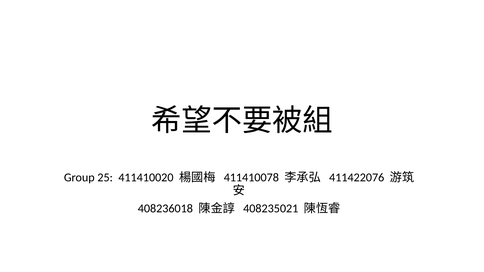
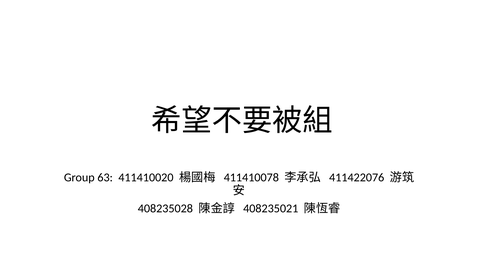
25: 25 -> 63 (105, 178)
408236018: 408236018 -> 408235028 (165, 209)
